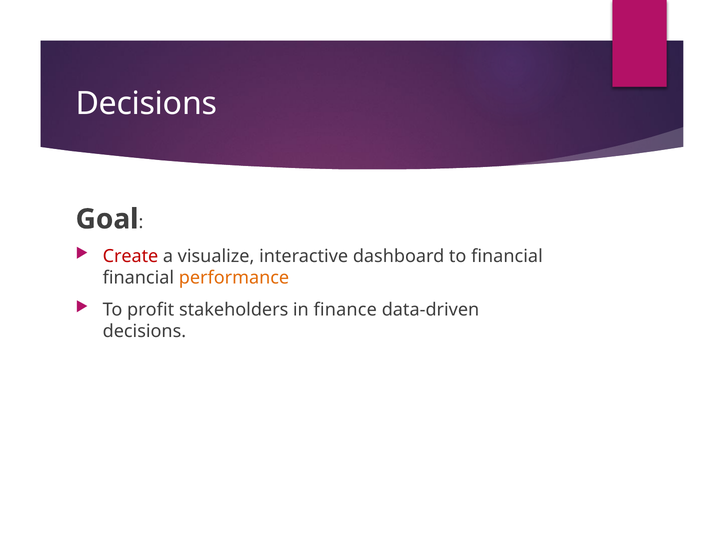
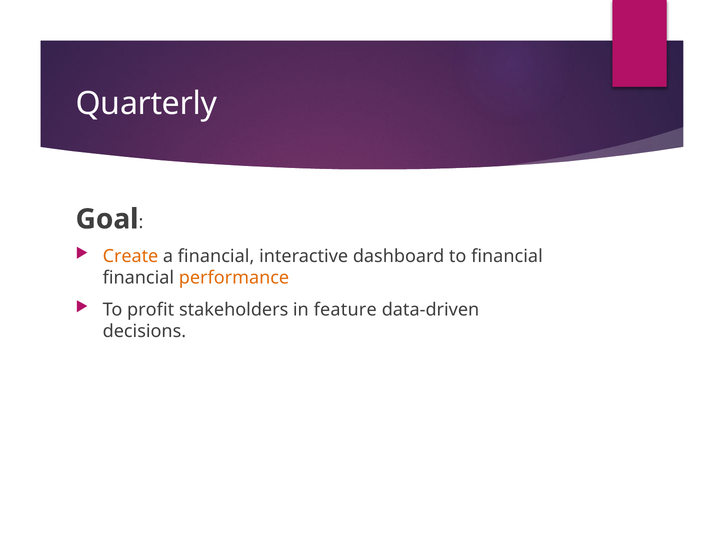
Decisions: Decisions -> Quarterly (146, 104)
Create colour: red -> orange (130, 256)
a visualize: visualize -> financial (216, 256)
finance: finance -> feature (345, 310)
